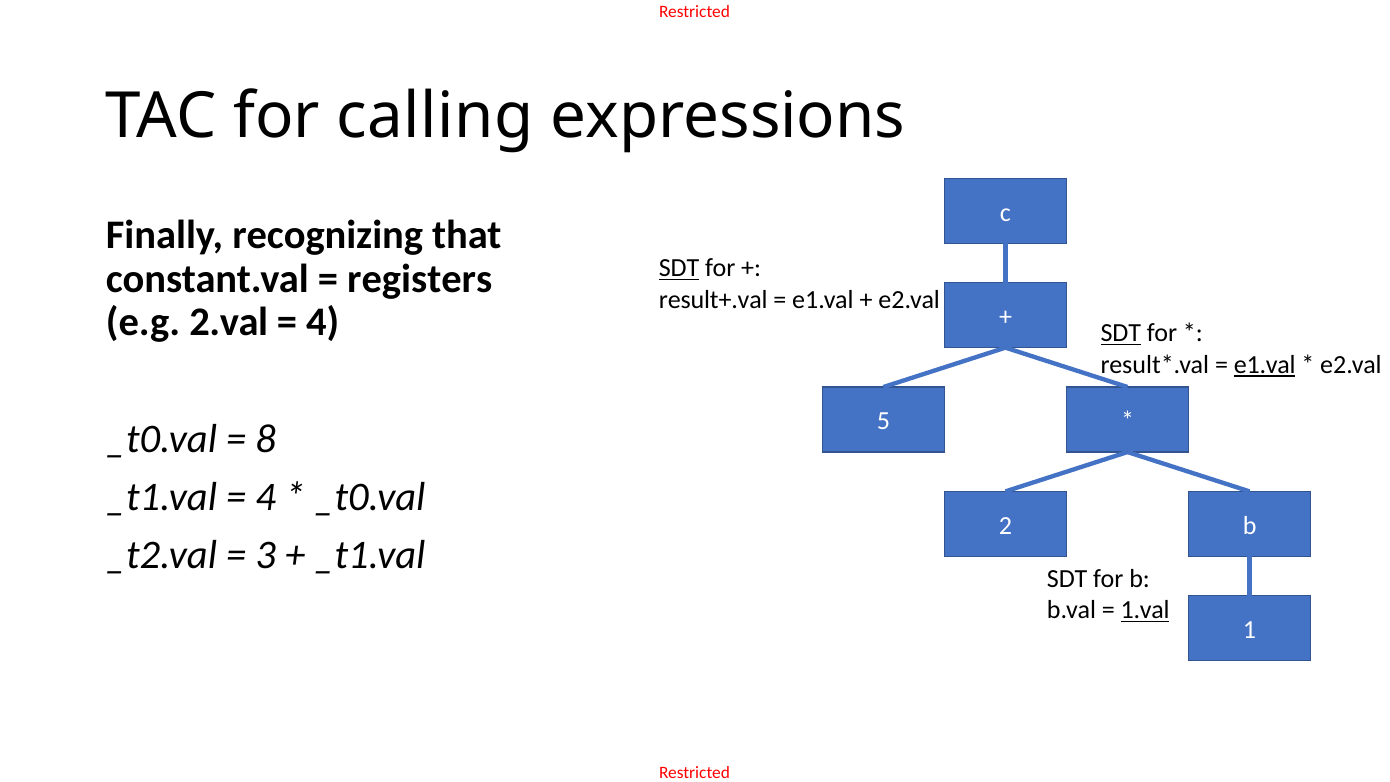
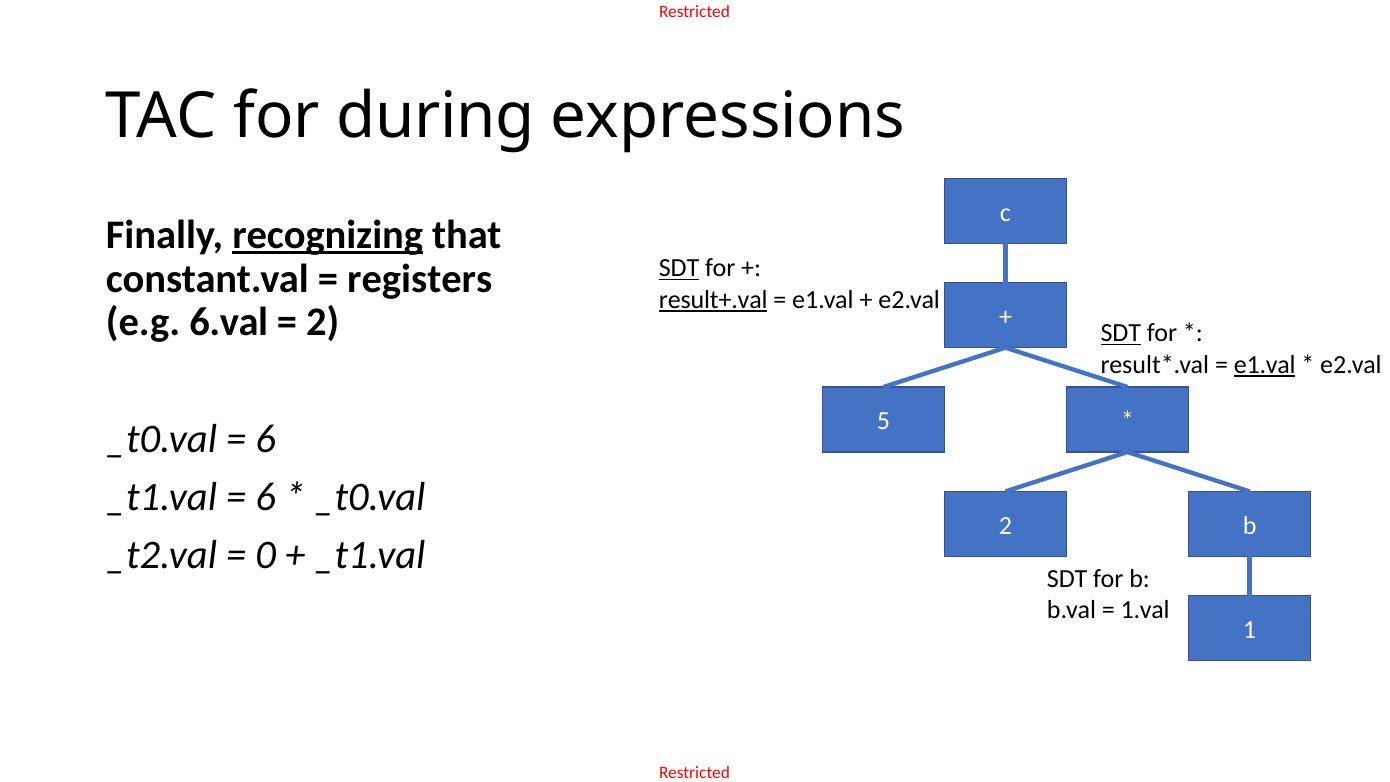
calling: calling -> during (436, 117)
recognizing underline: none -> present (328, 235)
result+.val underline: none -> present (713, 300)
2.val: 2.val -> 6.val (229, 322)
4: 4 -> 2 (323, 322)
8: 8 -> 6 (266, 439)
4: 4 -> 6 (266, 497)
3: 3 -> 0 (266, 555)
1.val underline: present -> none (1145, 610)
